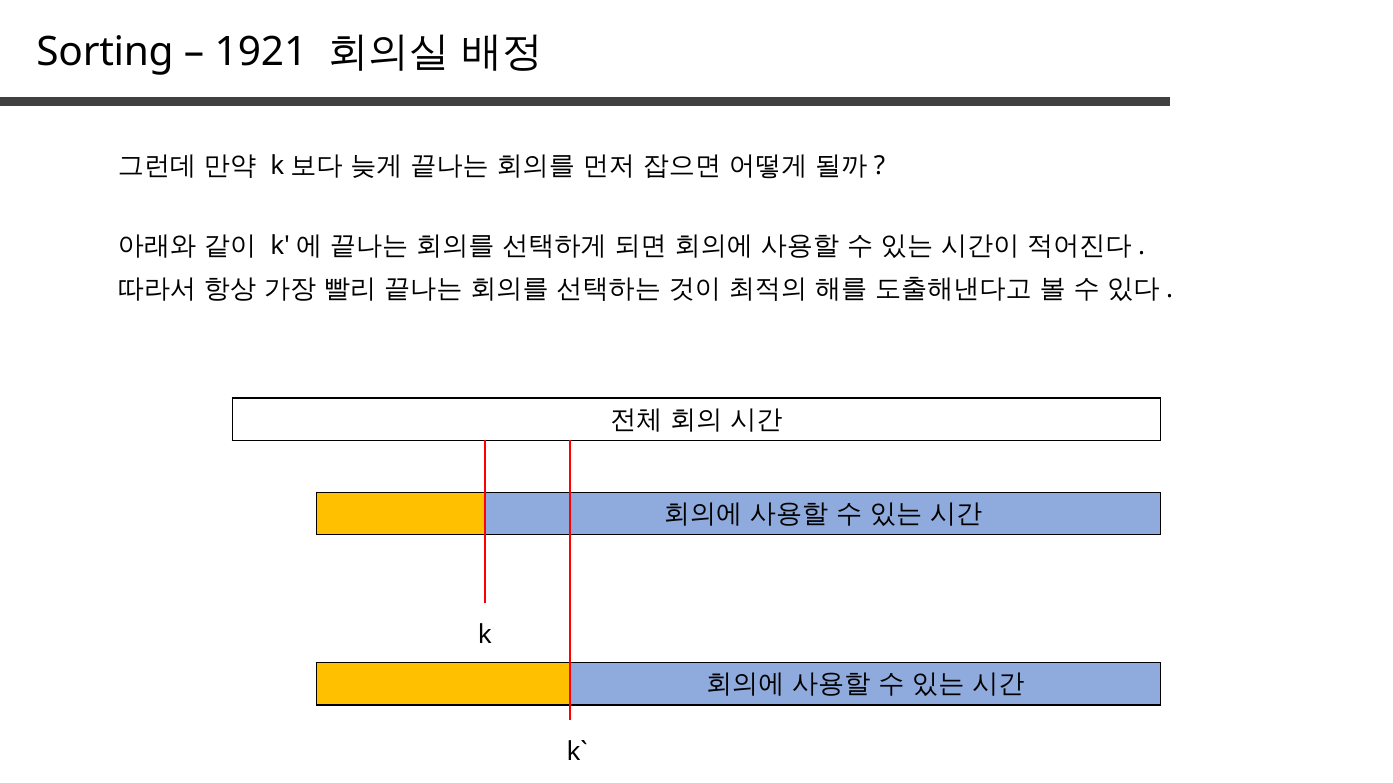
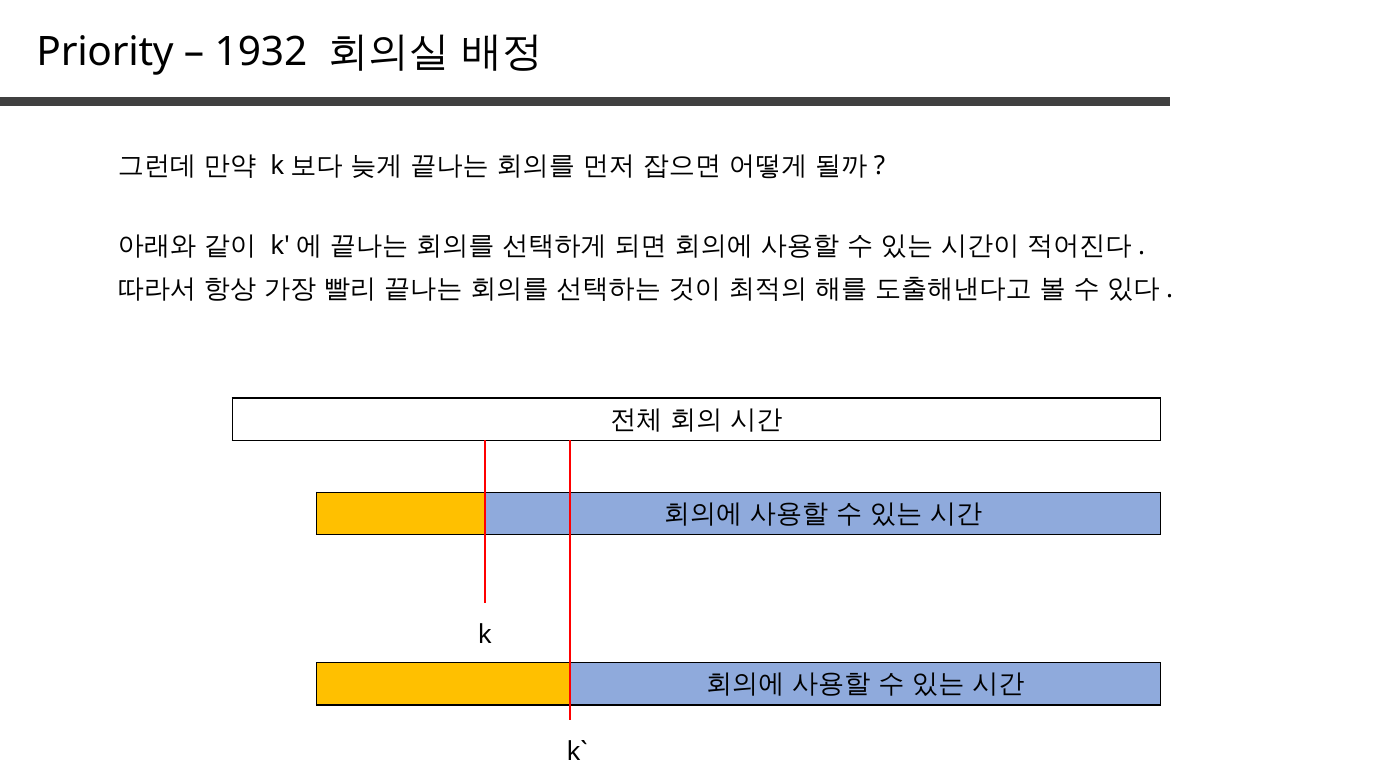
Sorting: Sorting -> Priority (105, 53)
1921: 1921 -> 1932 (261, 53)
